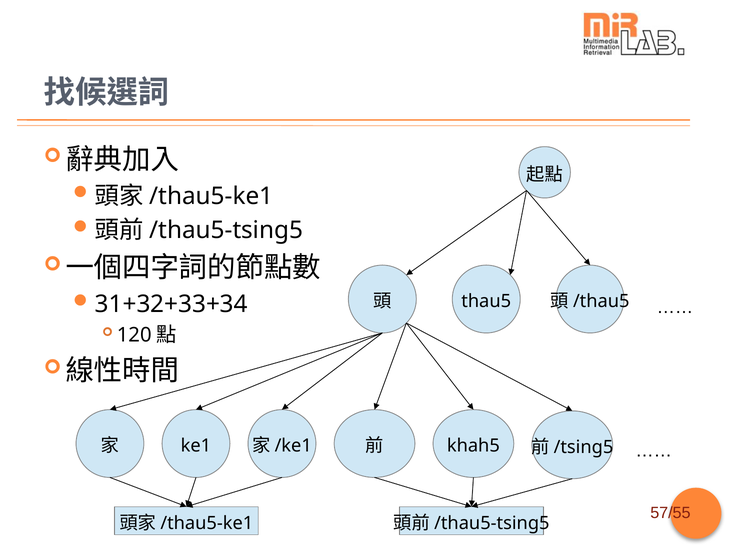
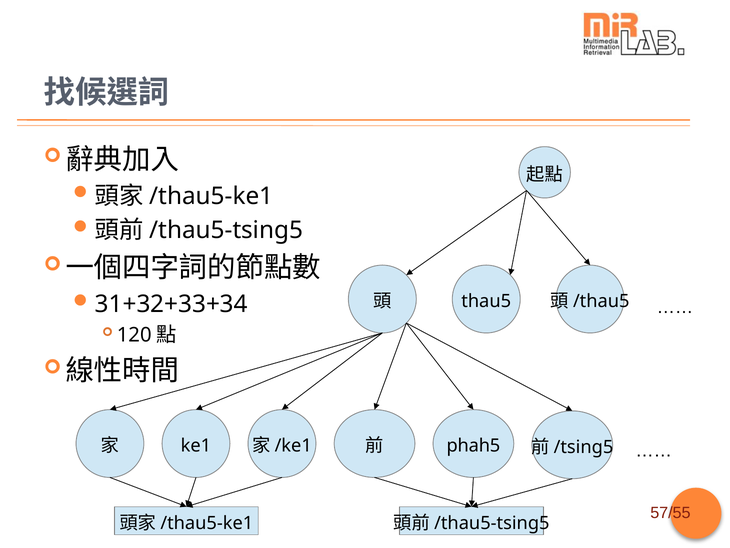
khah5: khah5 -> phah5 (473, 445)
